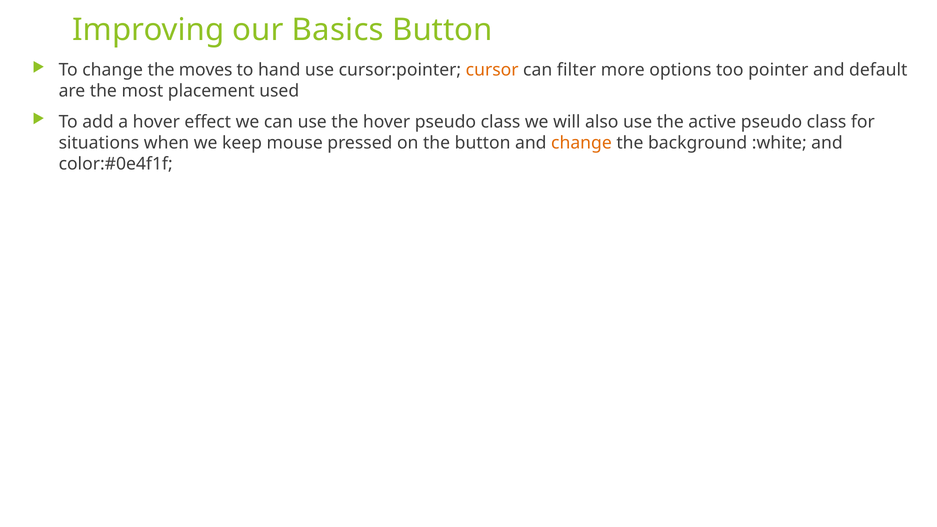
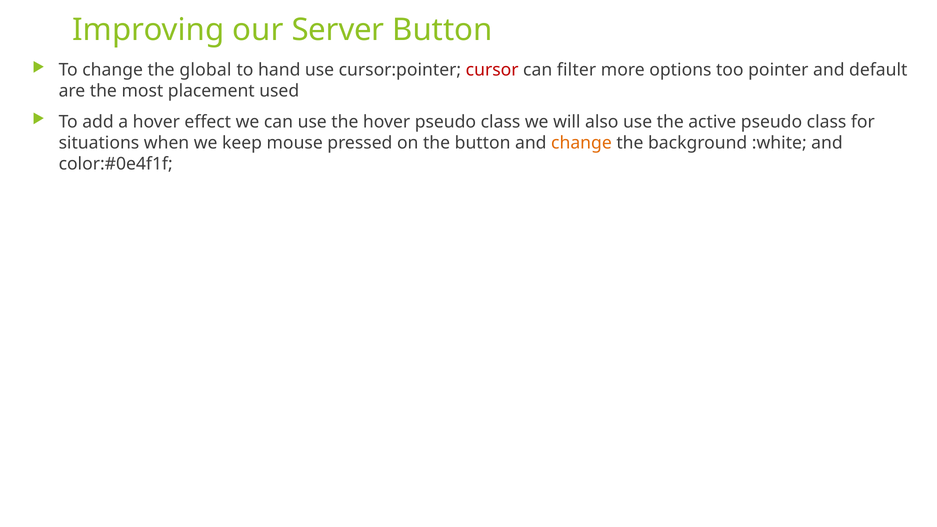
Basics: Basics -> Server (338, 30)
moves: moves -> global (205, 70)
cursor colour: orange -> red (492, 70)
